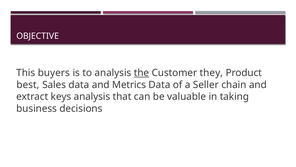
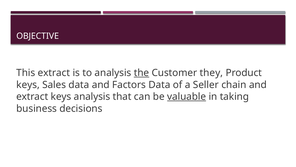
This buyers: buyers -> extract (54, 73)
best: best -> keys (28, 85)
Metrics: Metrics -> Factors (129, 85)
valuable underline: none -> present (187, 96)
